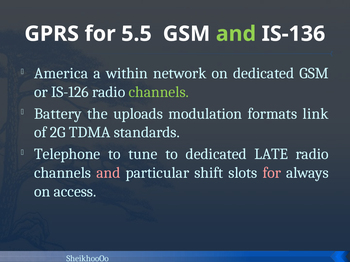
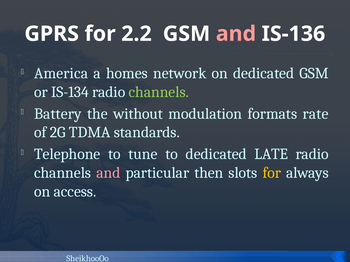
5.5: 5.5 -> 2.2 (136, 34)
and colour: light green -> pink (236, 34)
within: within -> homes (127, 73)
IS-126: IS-126 -> IS-134 (70, 92)
uploads: uploads -> without (138, 114)
link: link -> rate (316, 114)
shift: shift -> then (209, 173)
for colour: pink -> yellow (272, 173)
